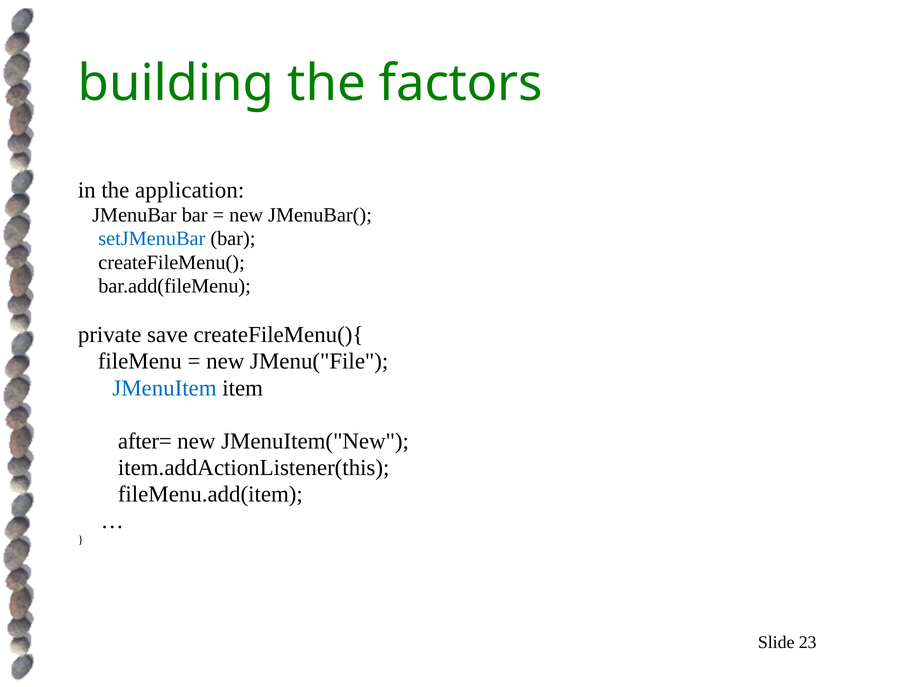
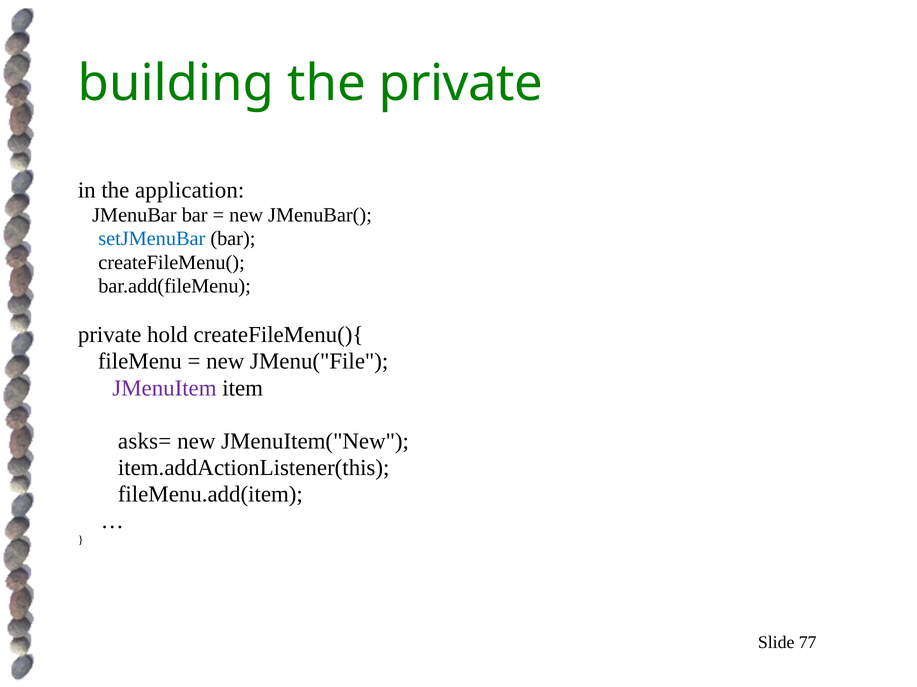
the factors: factors -> private (461, 84)
save: save -> hold (167, 335)
JMenuItem colour: blue -> purple (164, 388)
after=: after= -> asks= (145, 442)
23: 23 -> 77 (808, 643)
